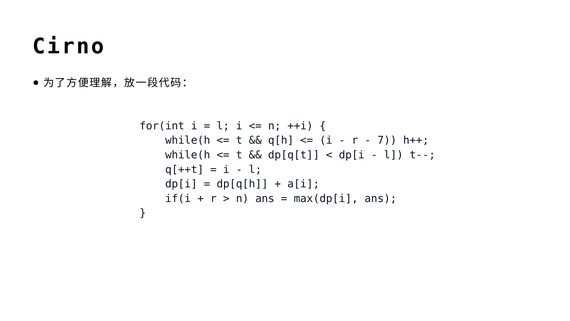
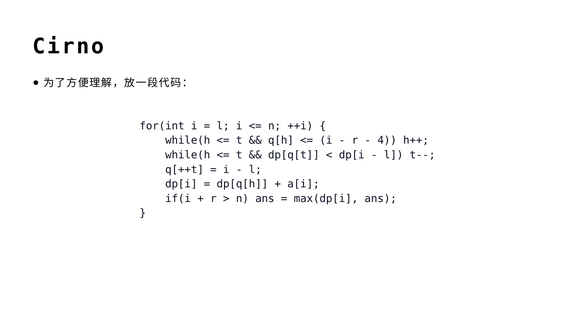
7: 7 -> 4 (387, 140)
